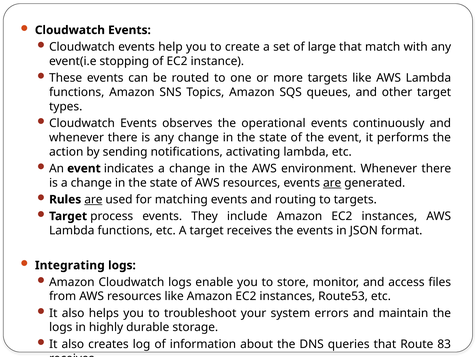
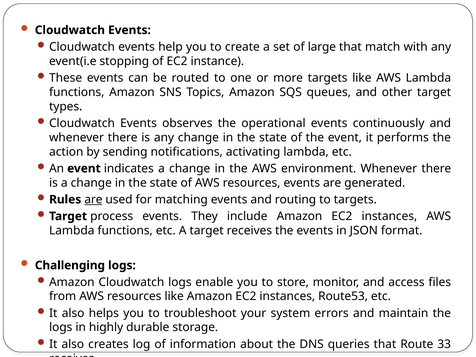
are underline: present -> none (332, 183)
Integrating: Integrating -> Challenging (70, 265)
83: 83 -> 33 (444, 344)
